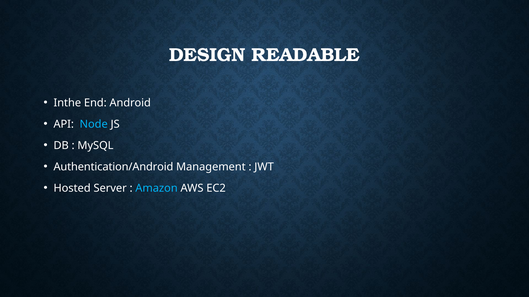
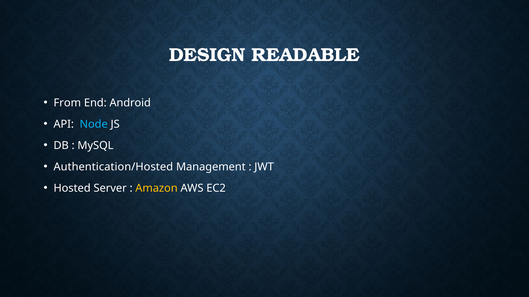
Inthe: Inthe -> From (67, 103)
Authentication/Android: Authentication/Android -> Authentication/Hosted (113, 167)
Amazon colour: light blue -> yellow (157, 188)
